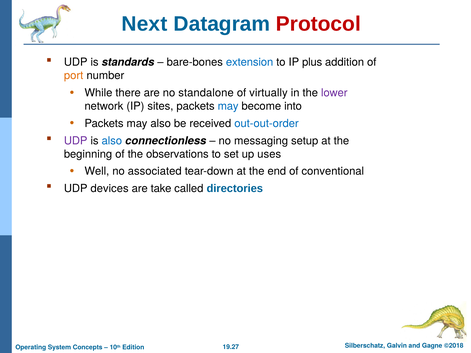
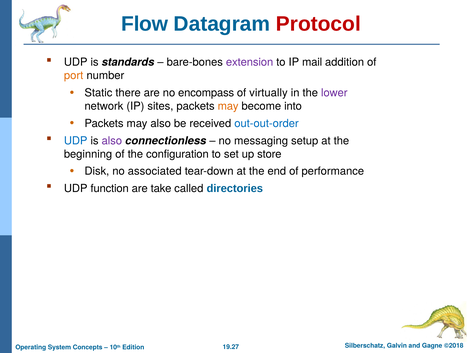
Next: Next -> Flow (145, 24)
extension colour: blue -> purple (250, 62)
plus: plus -> mail (312, 62)
While: While -> Static (98, 93)
standalone: standalone -> encompass (206, 93)
may colour: blue -> orange (228, 106)
UDP colour: purple -> blue (76, 141)
also colour: blue -> purple (112, 141)
observations: observations -> configuration (177, 154)
uses: uses -> store (269, 154)
Well: Well -> Disk (97, 171)
conventional: conventional -> performance (333, 171)
devices: devices -> function (110, 189)
